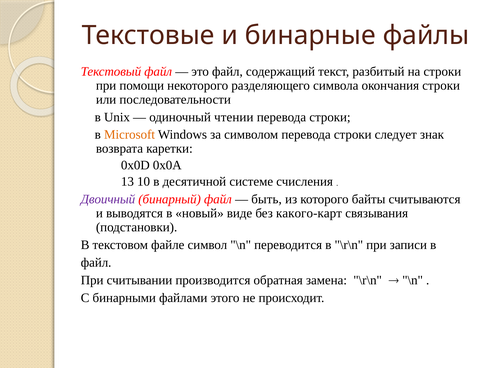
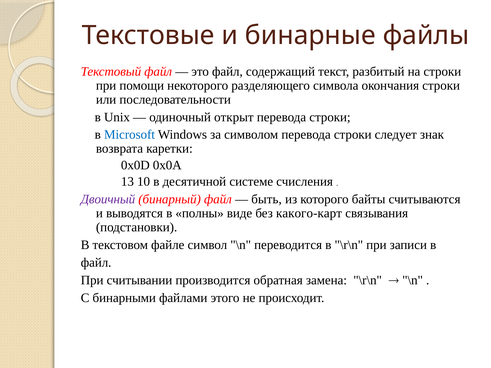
чтении: чтении -> открыт (234, 117)
Microsoft colour: orange -> blue (130, 135)
новый: новый -> полны (200, 213)
